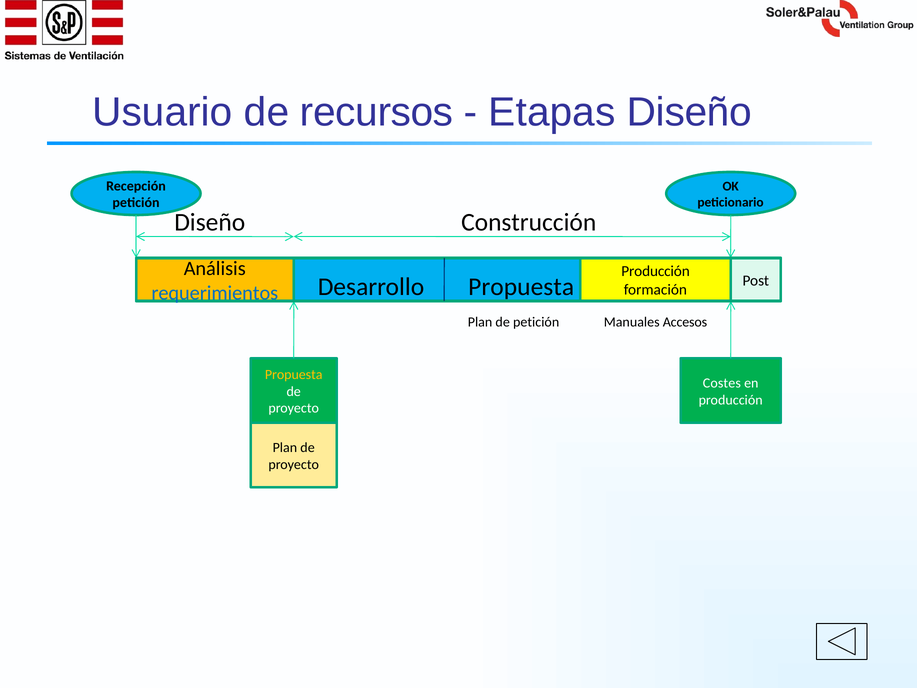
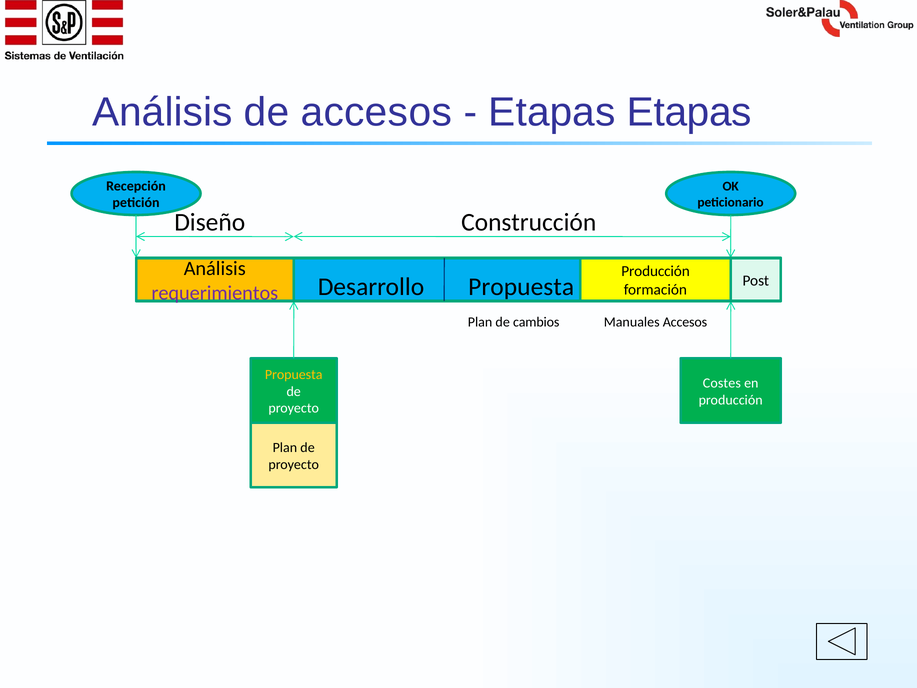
Usuario: Usuario -> Análisis (162, 112)
de recursos: recursos -> accesos (376, 112)
Etapas Diseño: Diseño -> Etapas (689, 112)
requerimientos colour: blue -> purple (215, 293)
de petición: petición -> cambios (536, 322)
